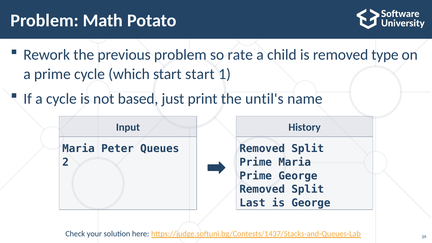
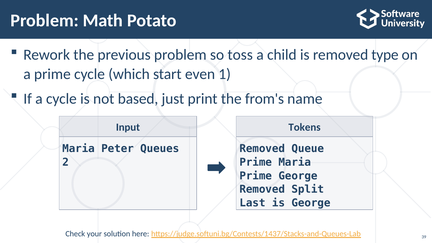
rate: rate -> toss (240, 55)
start start: start -> even (200, 74)
until's: until's -> from's (265, 99)
History: History -> Tokens (305, 127)
Split: Split -> Queue (308, 149)
